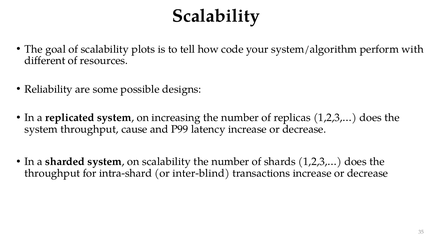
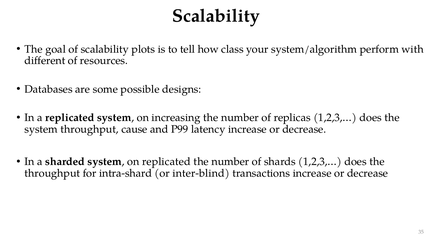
code: code -> class (232, 49)
Reliability: Reliability -> Databases (49, 89)
on scalability: scalability -> replicated (166, 162)
